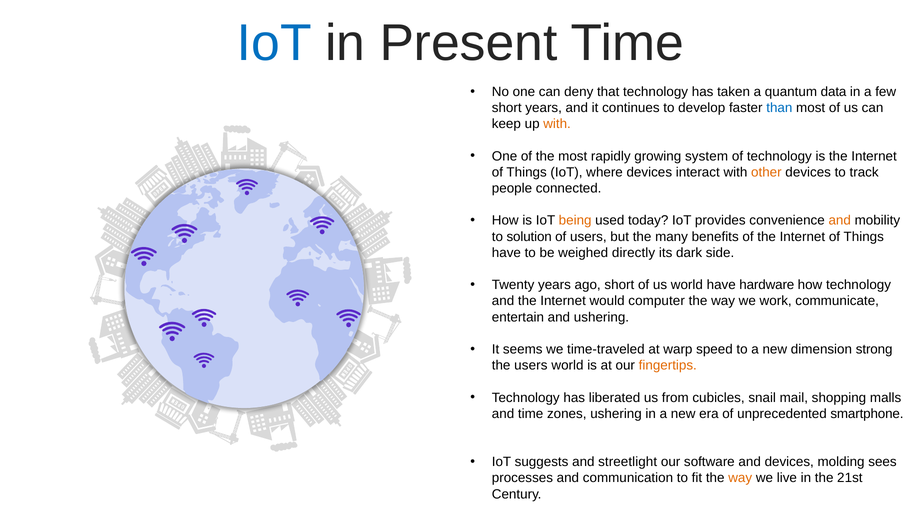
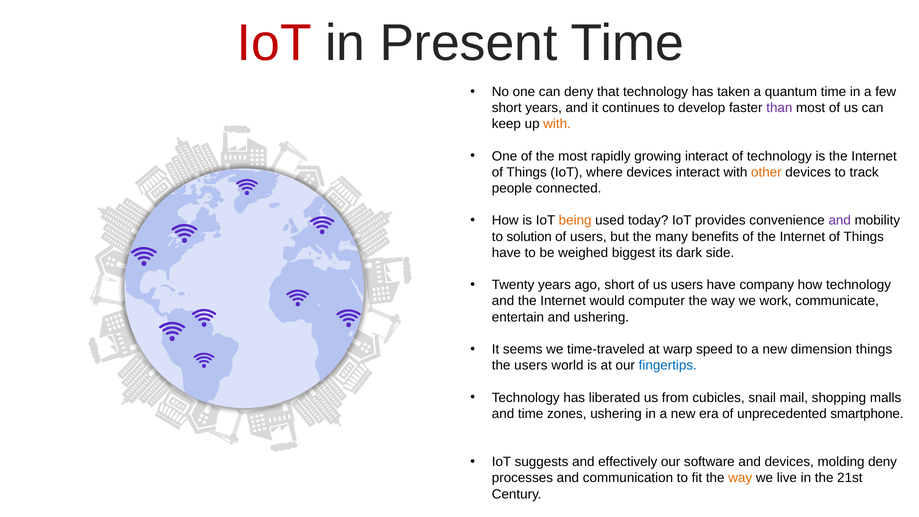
IoT colour: blue -> red (274, 43)
quantum data: data -> time (834, 92)
than colour: blue -> purple (779, 108)
growing system: system -> interact (707, 156)
and colour: orange -> purple (840, 221)
directly: directly -> biggest (634, 253)
us world: world -> users (687, 285)
hardware: hardware -> company (767, 285)
dimension strong: strong -> things (874, 349)
fingertips colour: orange -> blue (668, 365)
streetlight: streetlight -> effectively (628, 462)
molding sees: sees -> deny (883, 462)
